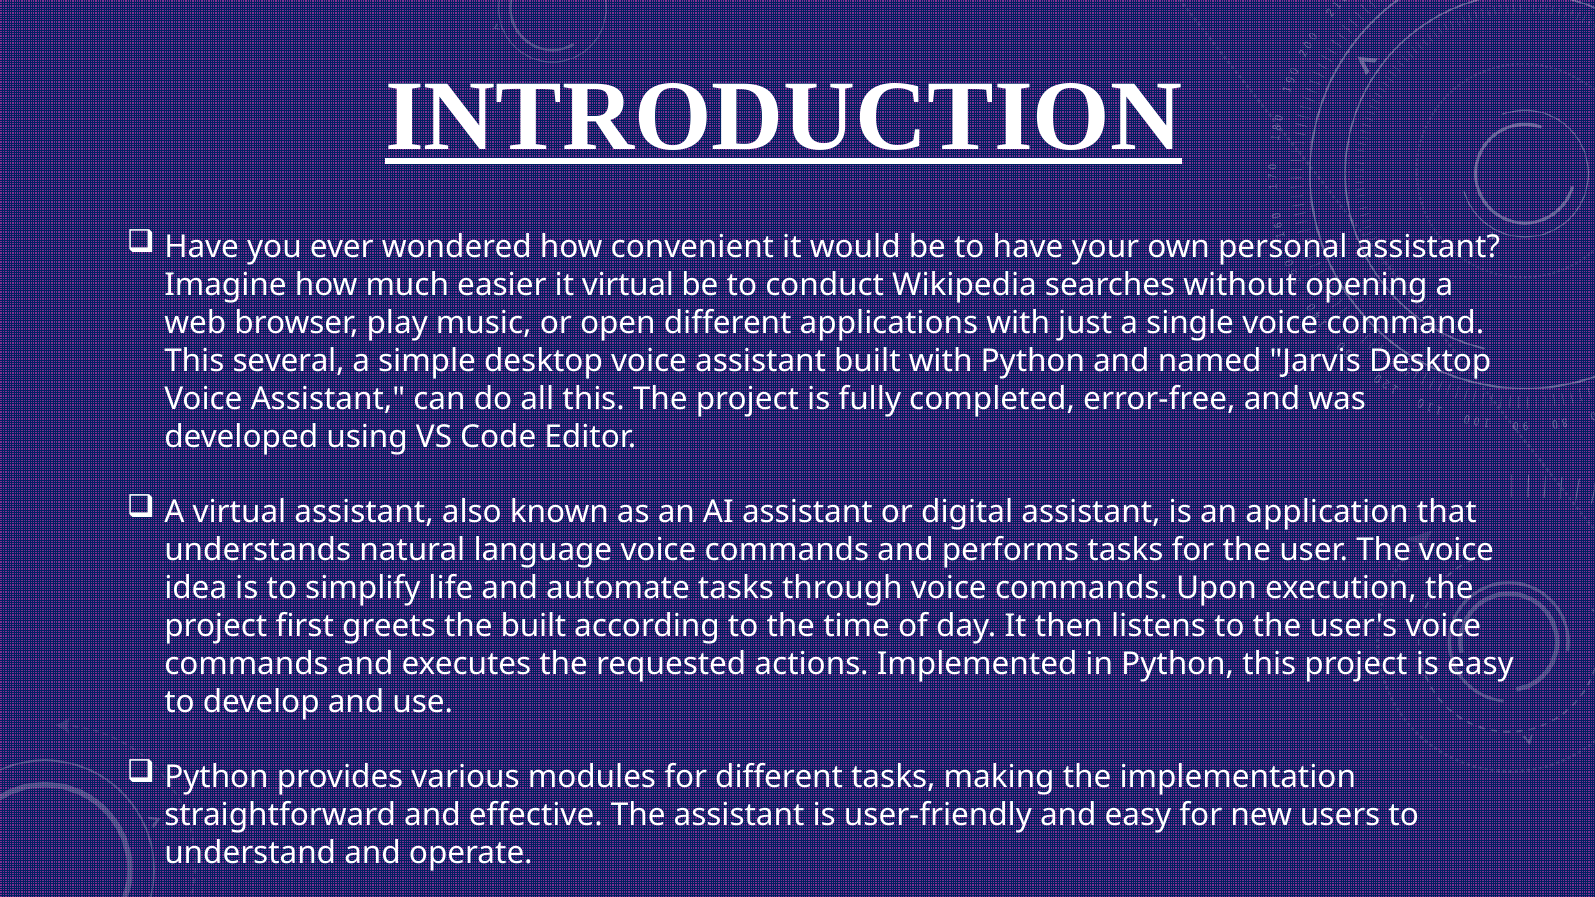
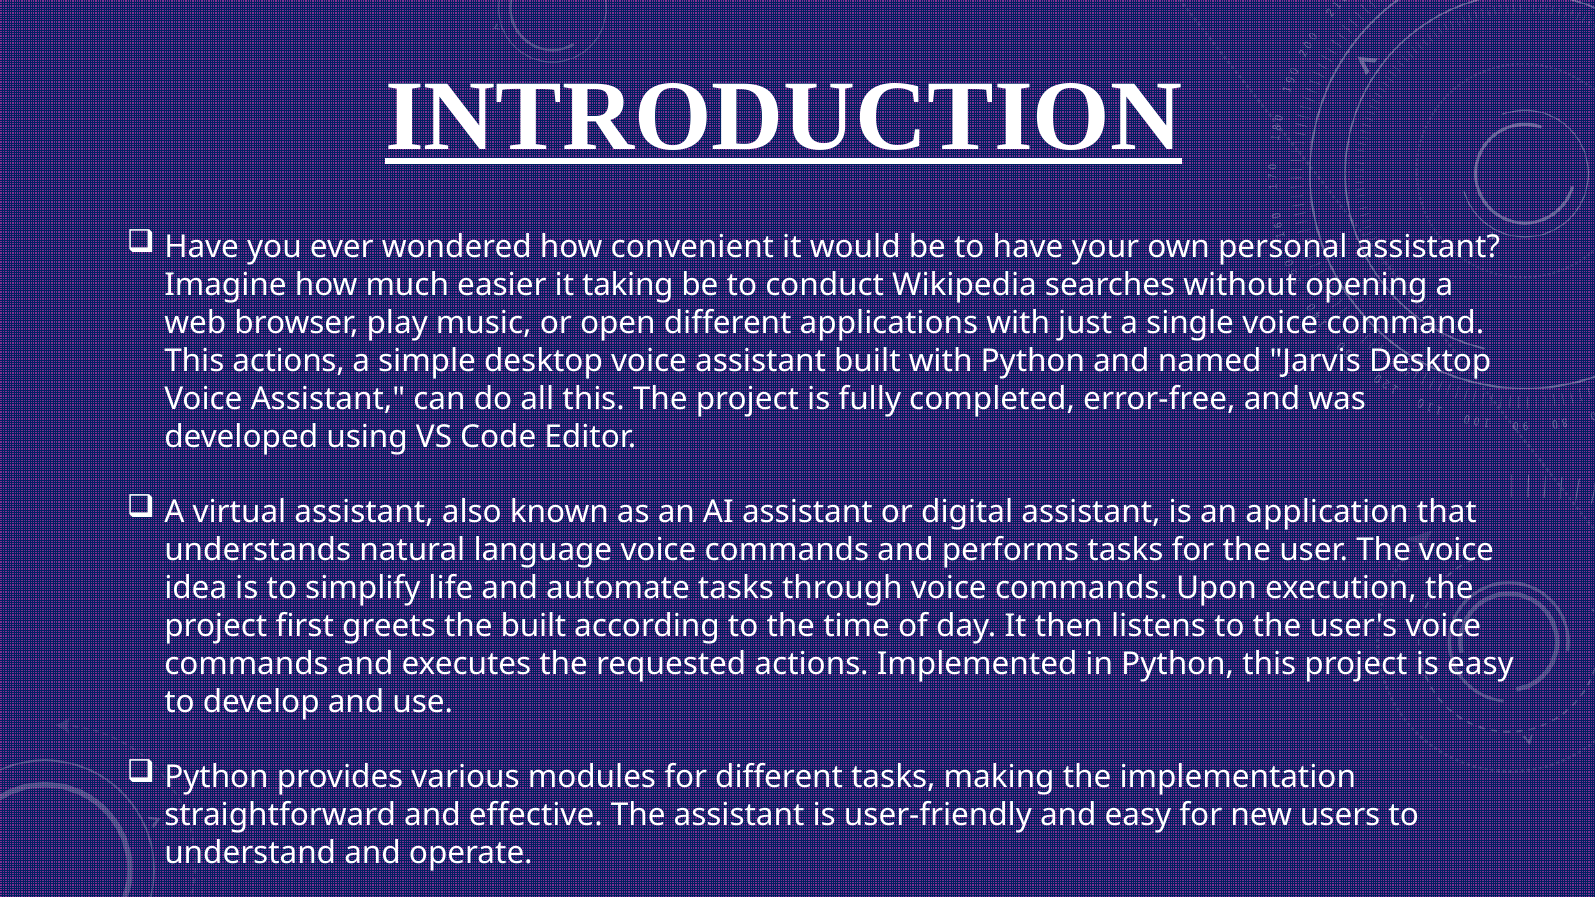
it virtual: virtual -> taking (628, 285)
This several: several -> actions (289, 361)
